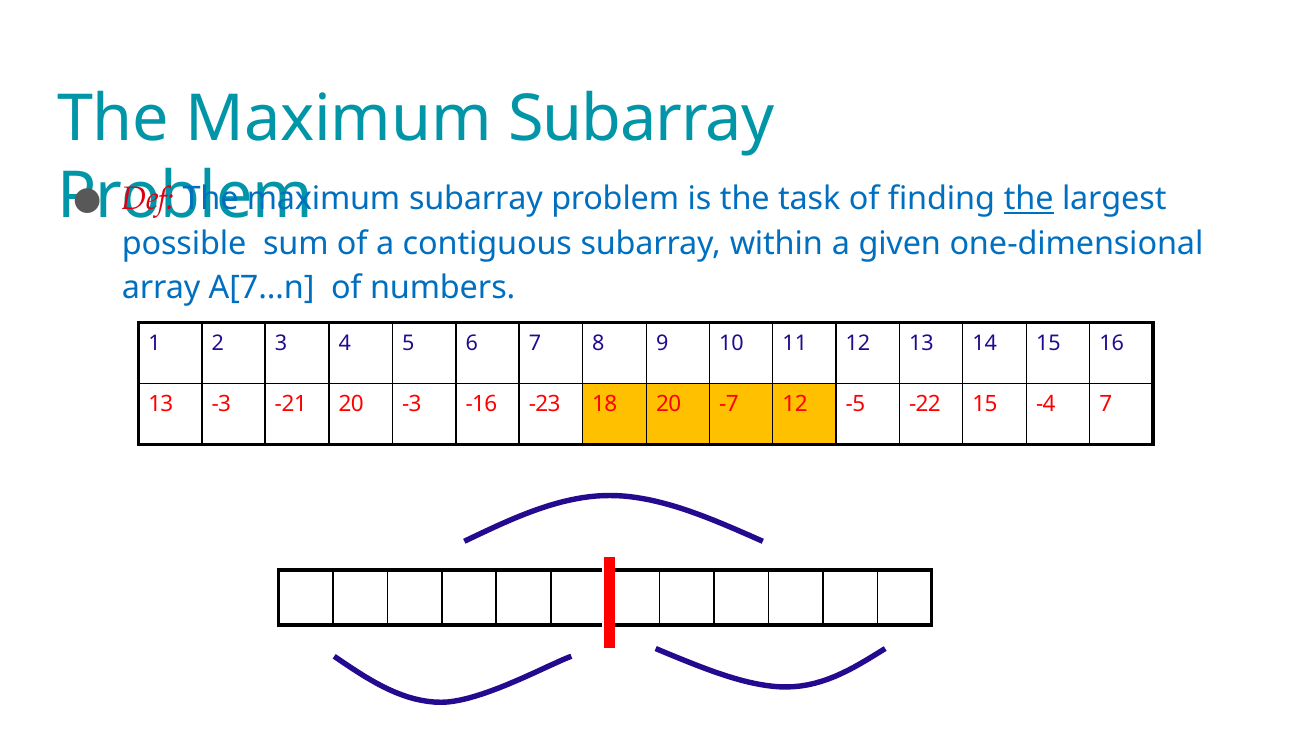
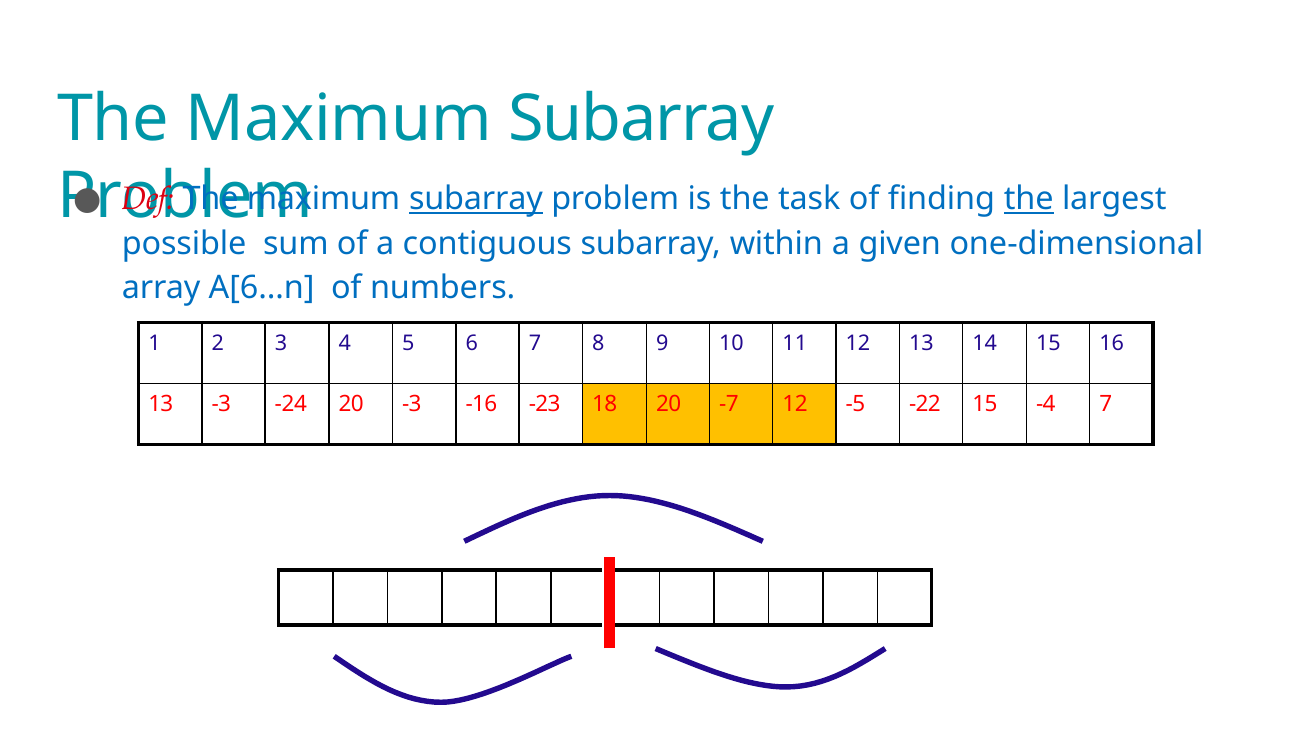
subarray underline: none -> present (476, 199)
A[7…n: A[7…n -> A[6…n (262, 288)
-21: -21 -> -24 (291, 404)
